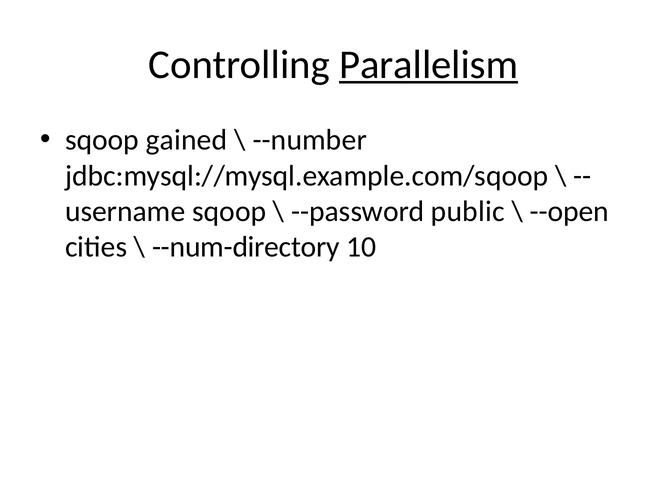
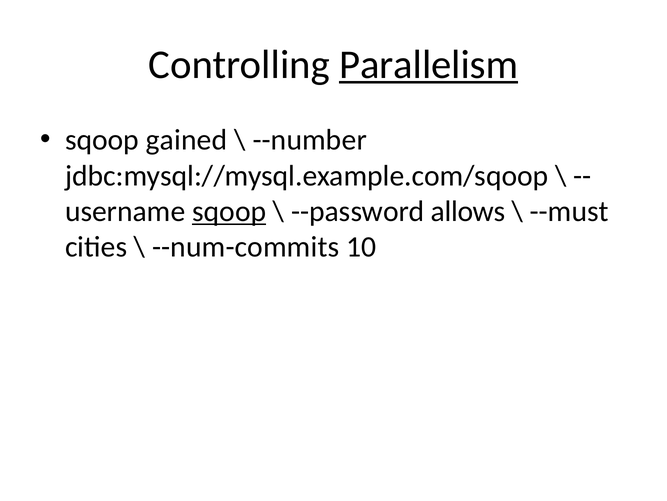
sqoop underline: none -> present (229, 211)
public: public -> allows (468, 211)
--open: --open -> --must (569, 211)
--num-directory: --num-directory -> --num-commits (246, 247)
